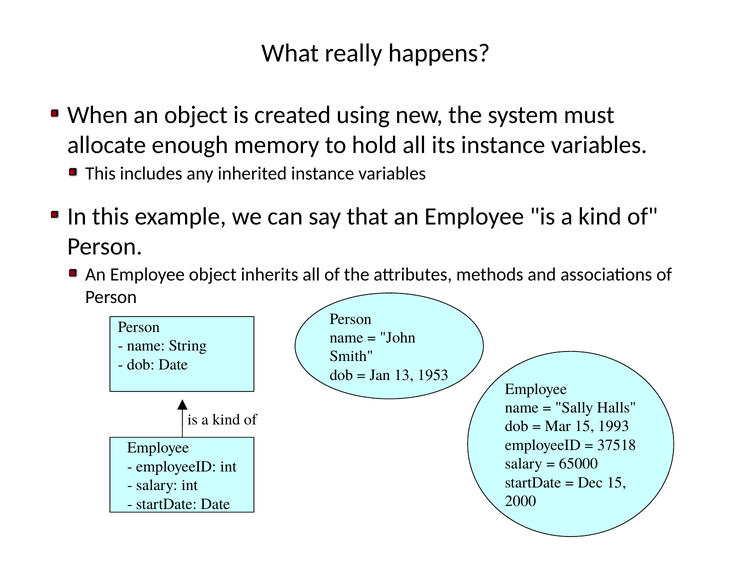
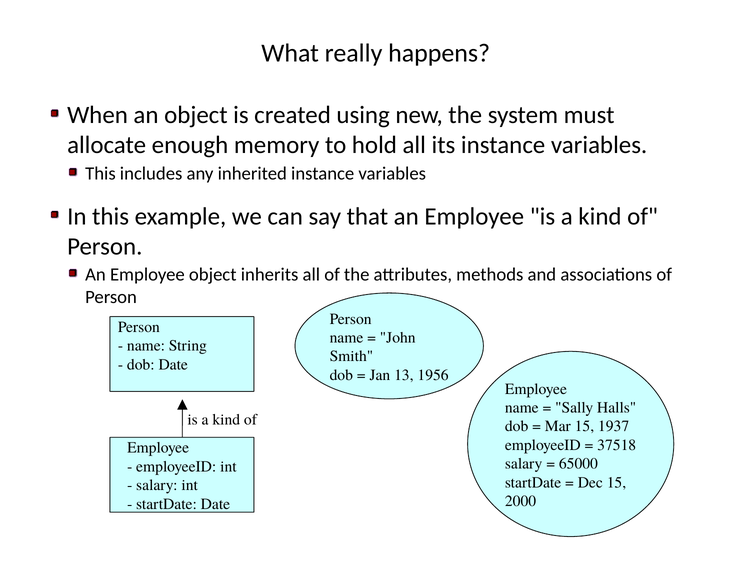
1953: 1953 -> 1956 (433, 375)
1993: 1993 -> 1937 (614, 426)
